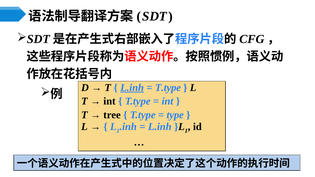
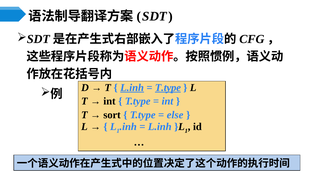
T.type underline: none -> present (168, 88)
tree: tree -> sort (112, 115)
type: type -> else (175, 115)
